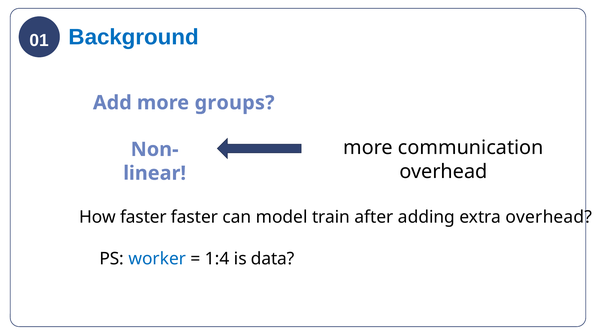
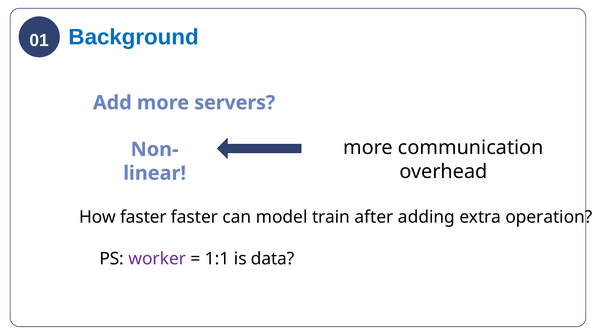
groups: groups -> servers (235, 103)
extra overhead: overhead -> operation (549, 217)
worker colour: blue -> purple (157, 259)
1:4: 1:4 -> 1:1 (217, 259)
